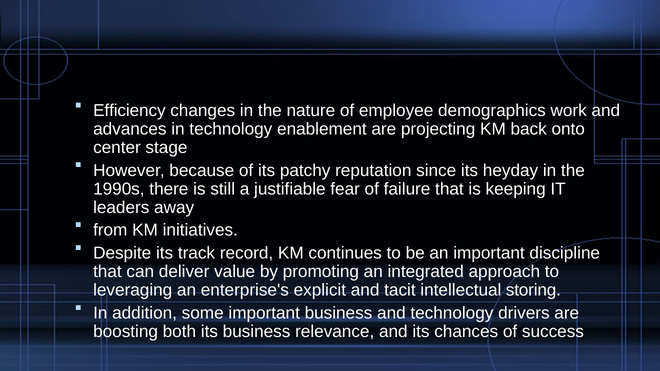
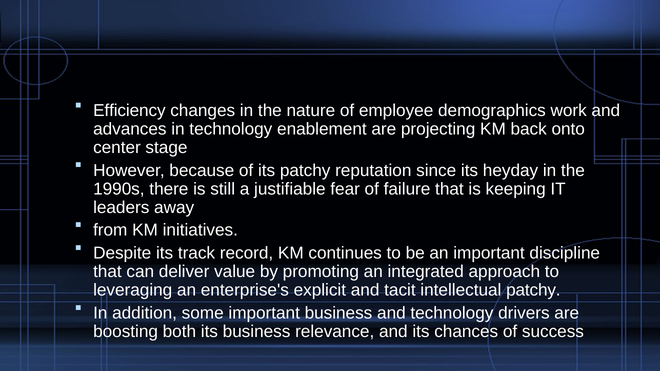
intellectual storing: storing -> patchy (533, 290)
